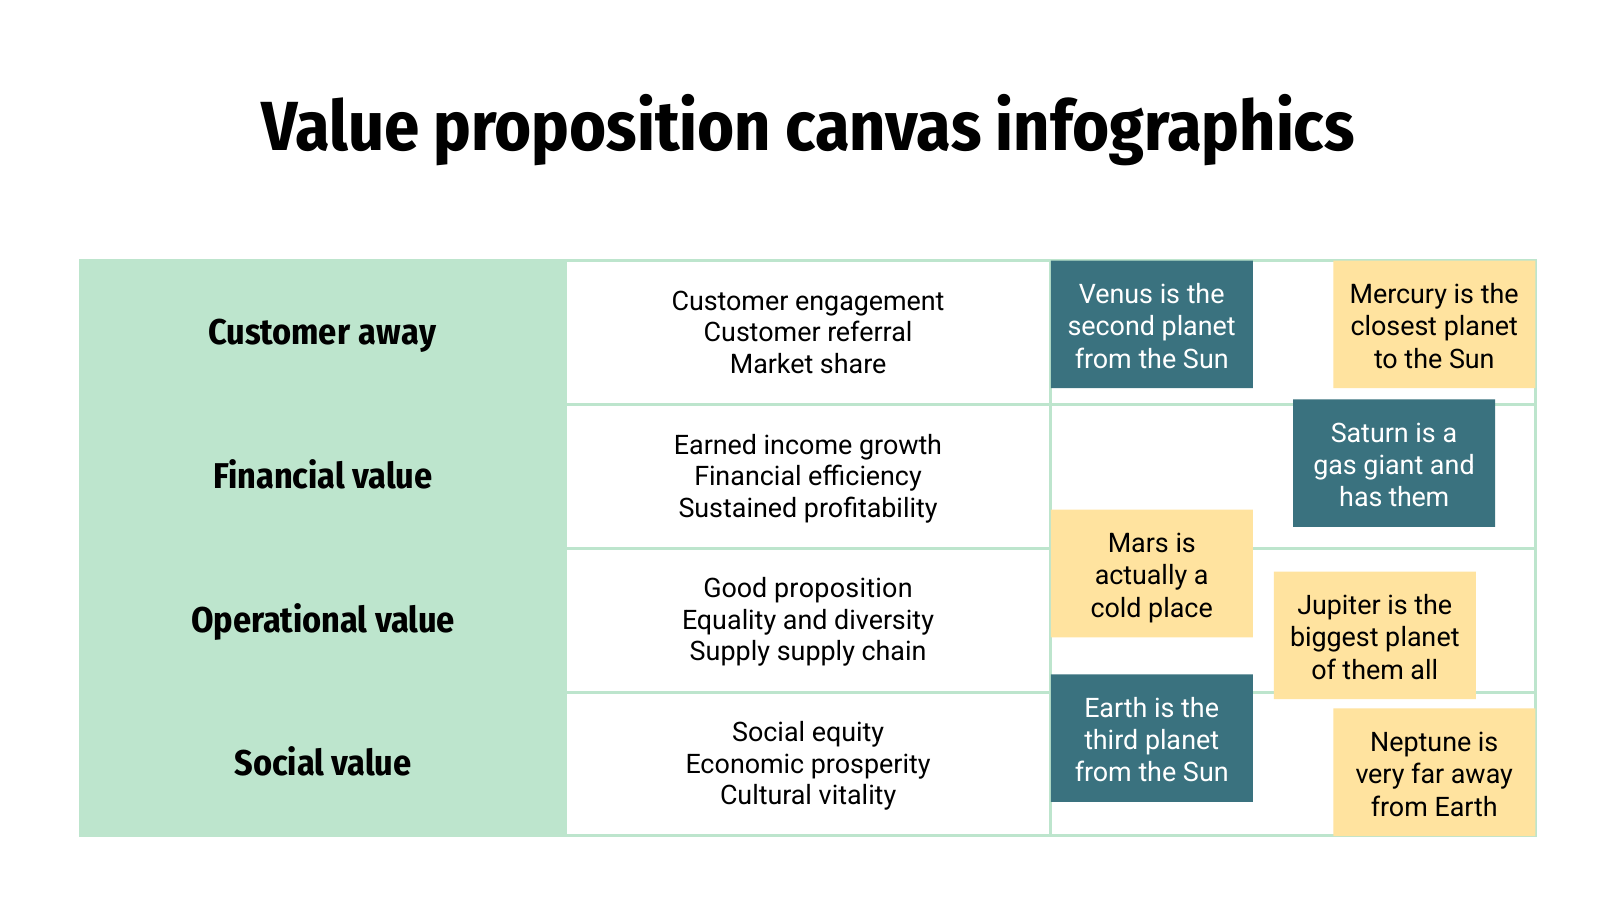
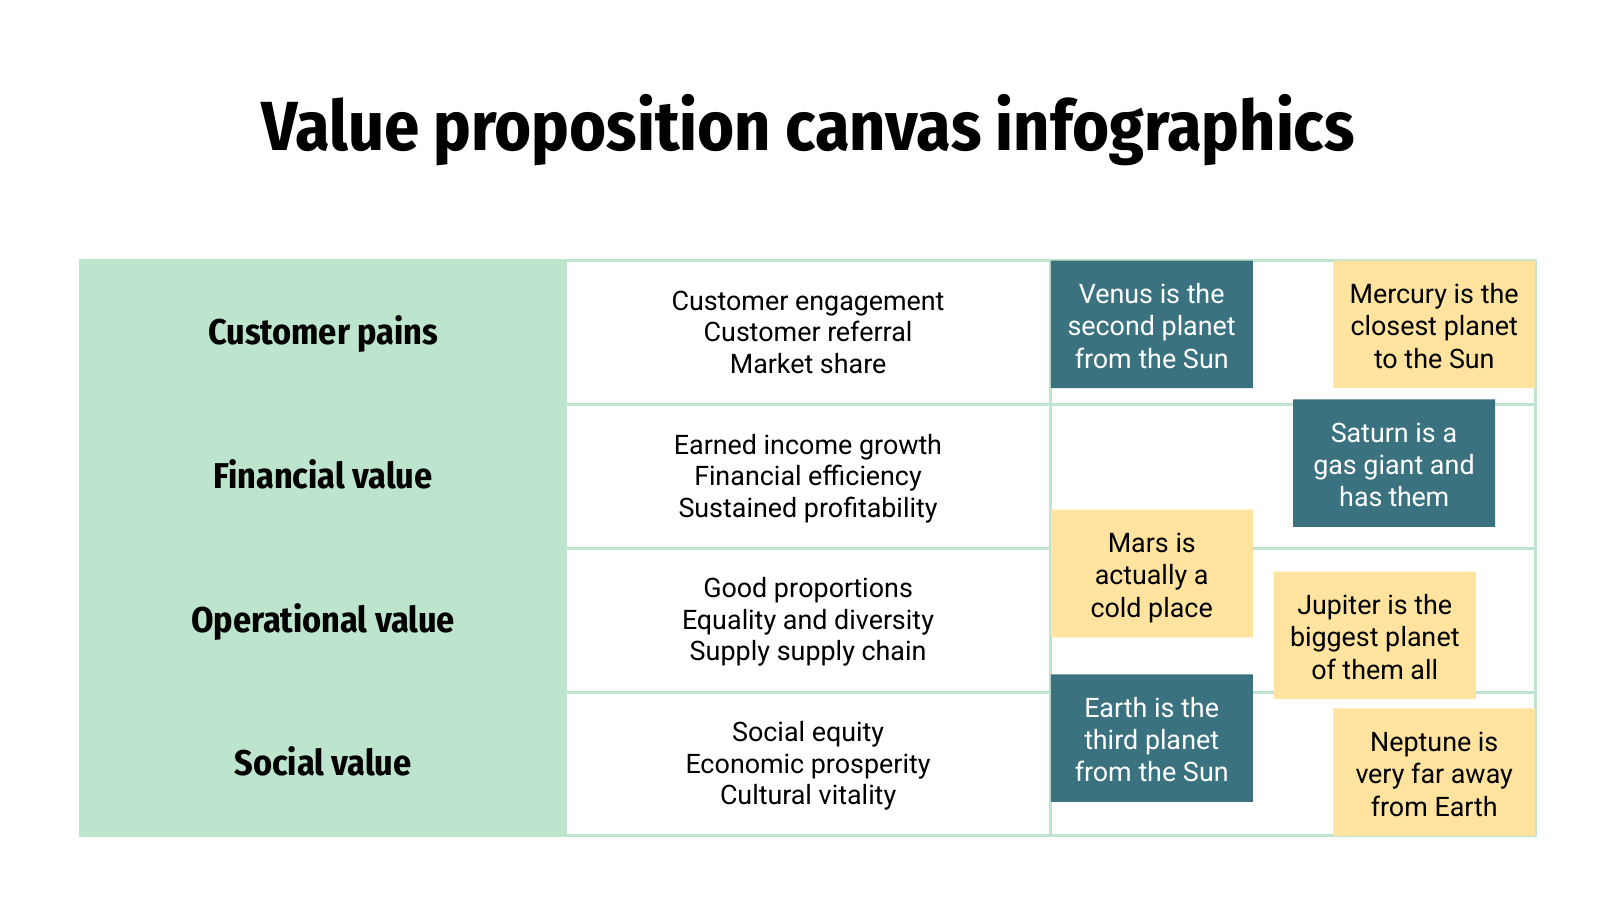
Customer away: away -> pains (398, 333)
Good proposition: proposition -> proportions (843, 589)
